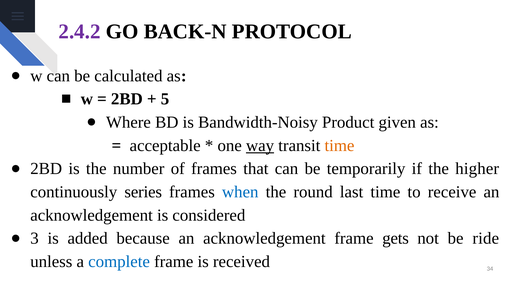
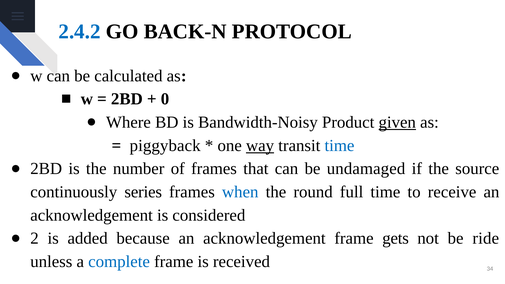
2.4.2 colour: purple -> blue (80, 32)
5: 5 -> 0 (165, 99)
given underline: none -> present (397, 122)
acceptable: acceptable -> piggyback (165, 145)
time colour: orange -> blue (340, 145)
temporarily: temporarily -> undamaged (366, 169)
higher: higher -> source (477, 169)
last: last -> full (352, 192)
3: 3 -> 2 (35, 238)
